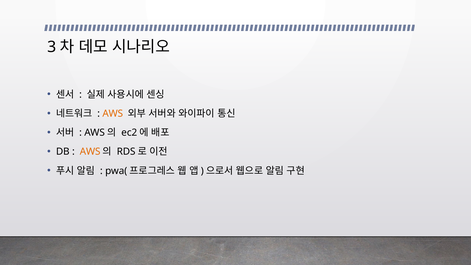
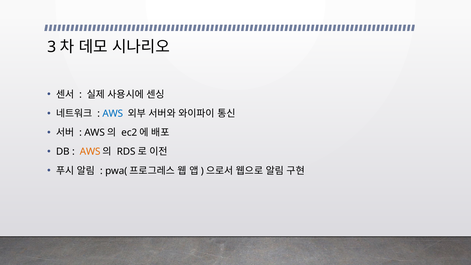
AWS colour: orange -> blue (113, 114)
